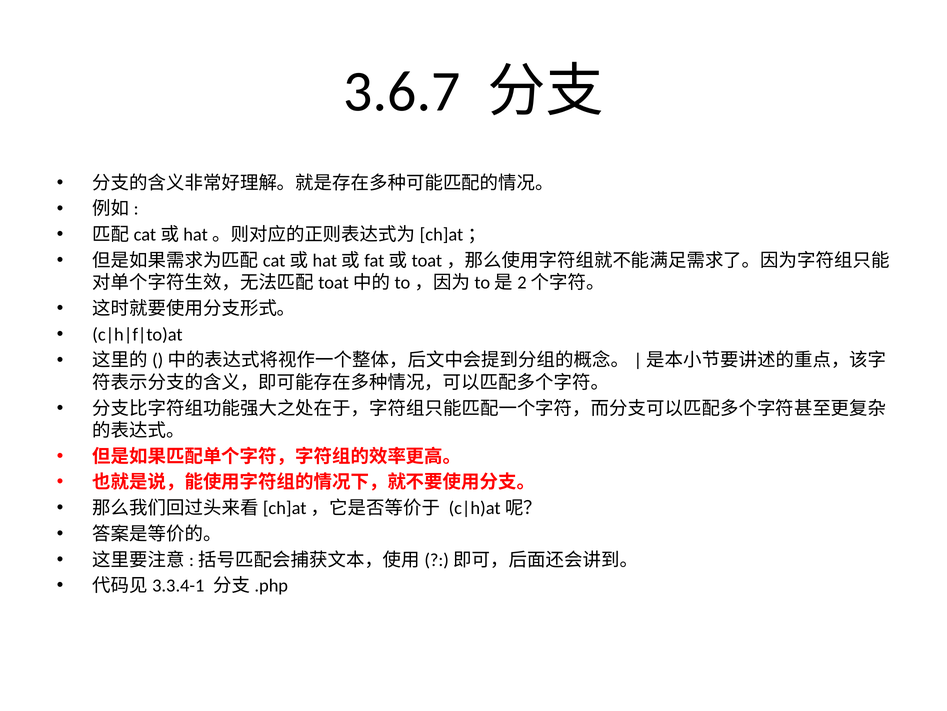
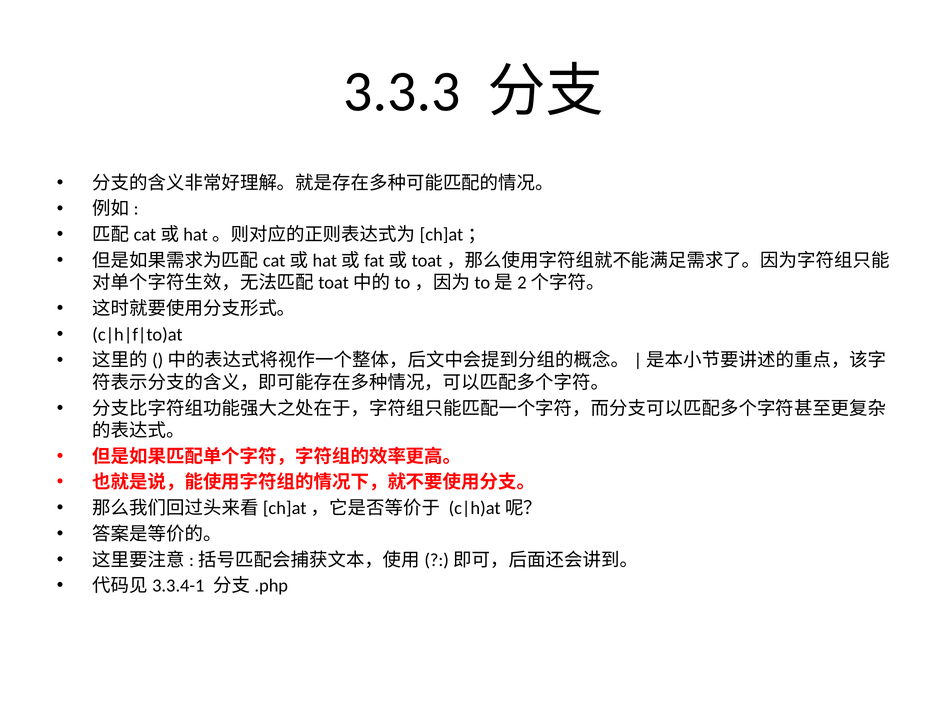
3.6.7: 3.6.7 -> 3.3.3 (402, 92)
